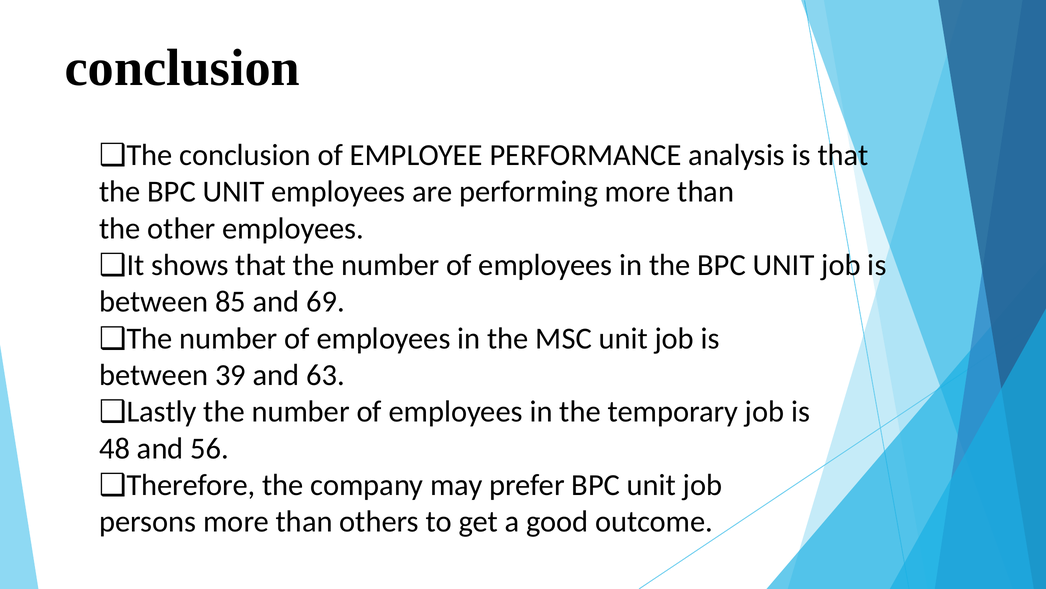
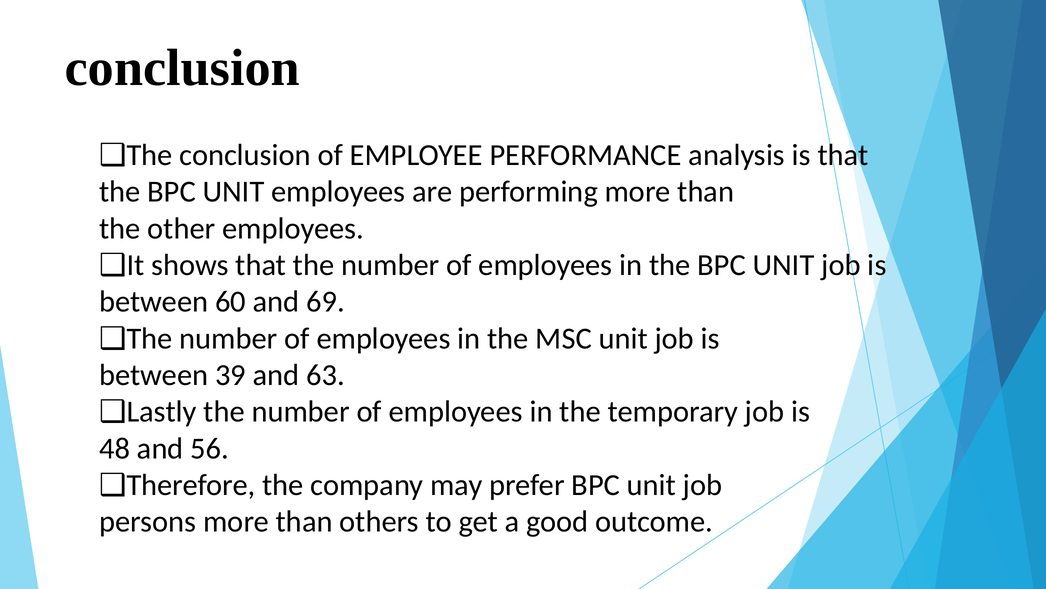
85: 85 -> 60 (230, 302)
